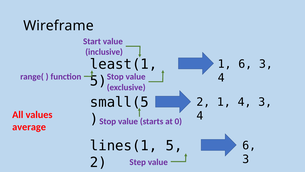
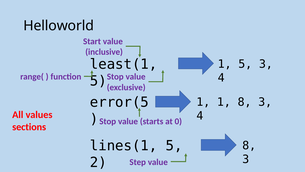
Wireframe: Wireframe -> Helloworld (59, 26)
1 6: 6 -> 5 (245, 64)
small(5: small(5 -> error(5 (119, 102)
2: 2 -> 1 (203, 102)
1 4: 4 -> 8 (245, 102)
average: average -> sections (29, 127)
6: 6 -> 8 (249, 145)
